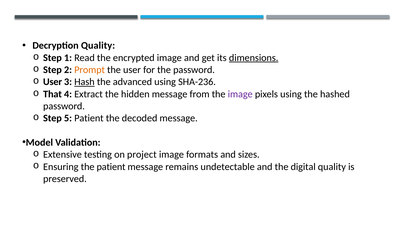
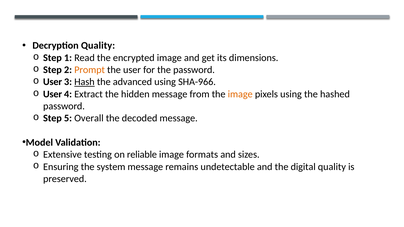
dimensions underline: present -> none (254, 58)
SHA-236: SHA-236 -> SHA-966 (197, 82)
That: That -> User (53, 94)
image colour: purple -> orange (240, 94)
5 Patient: Patient -> Overall (89, 118)
project: project -> reliable (142, 155)
the patient: patient -> system (111, 167)
